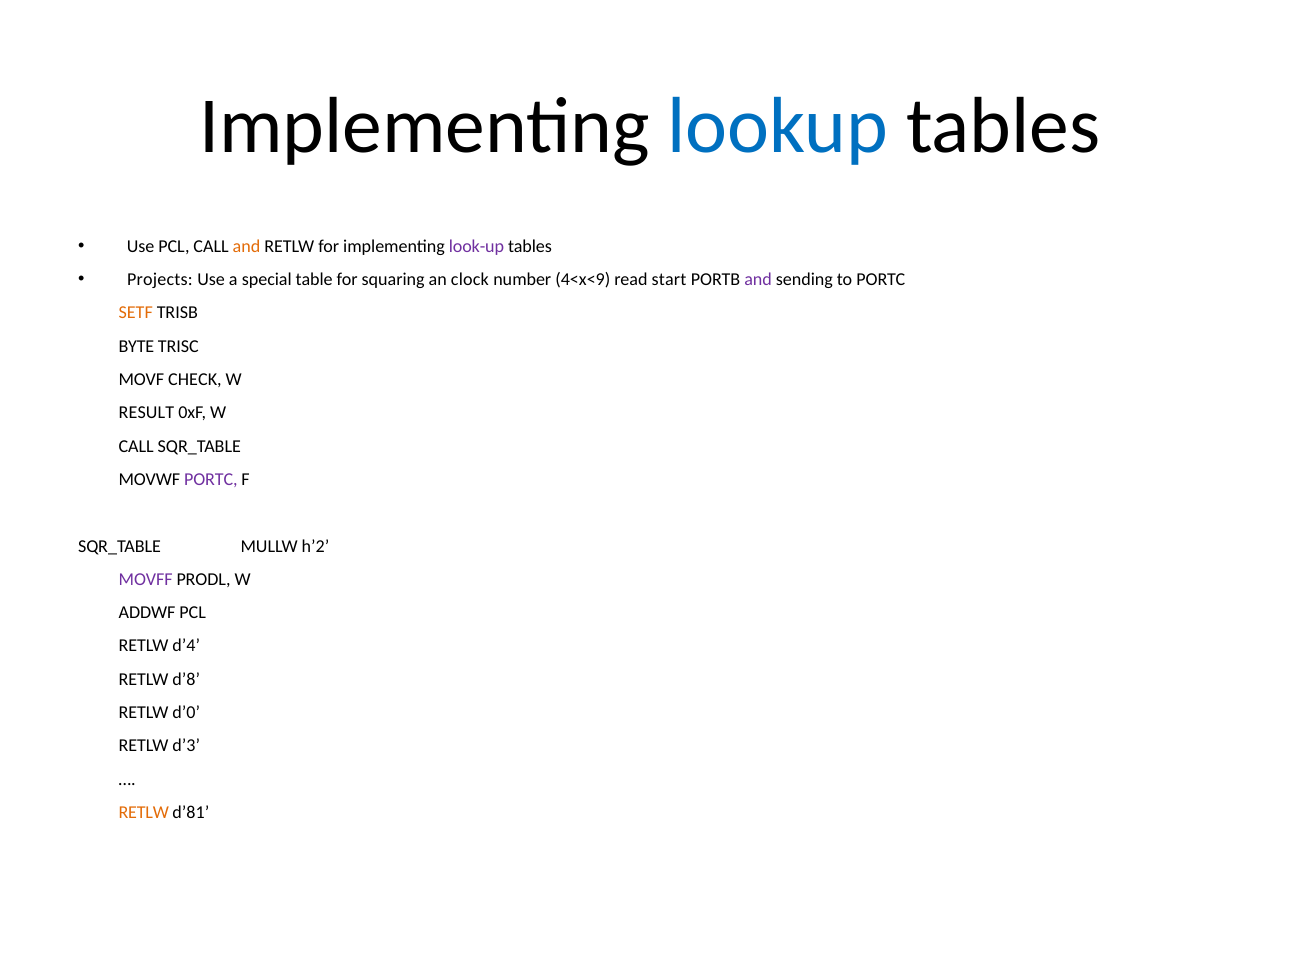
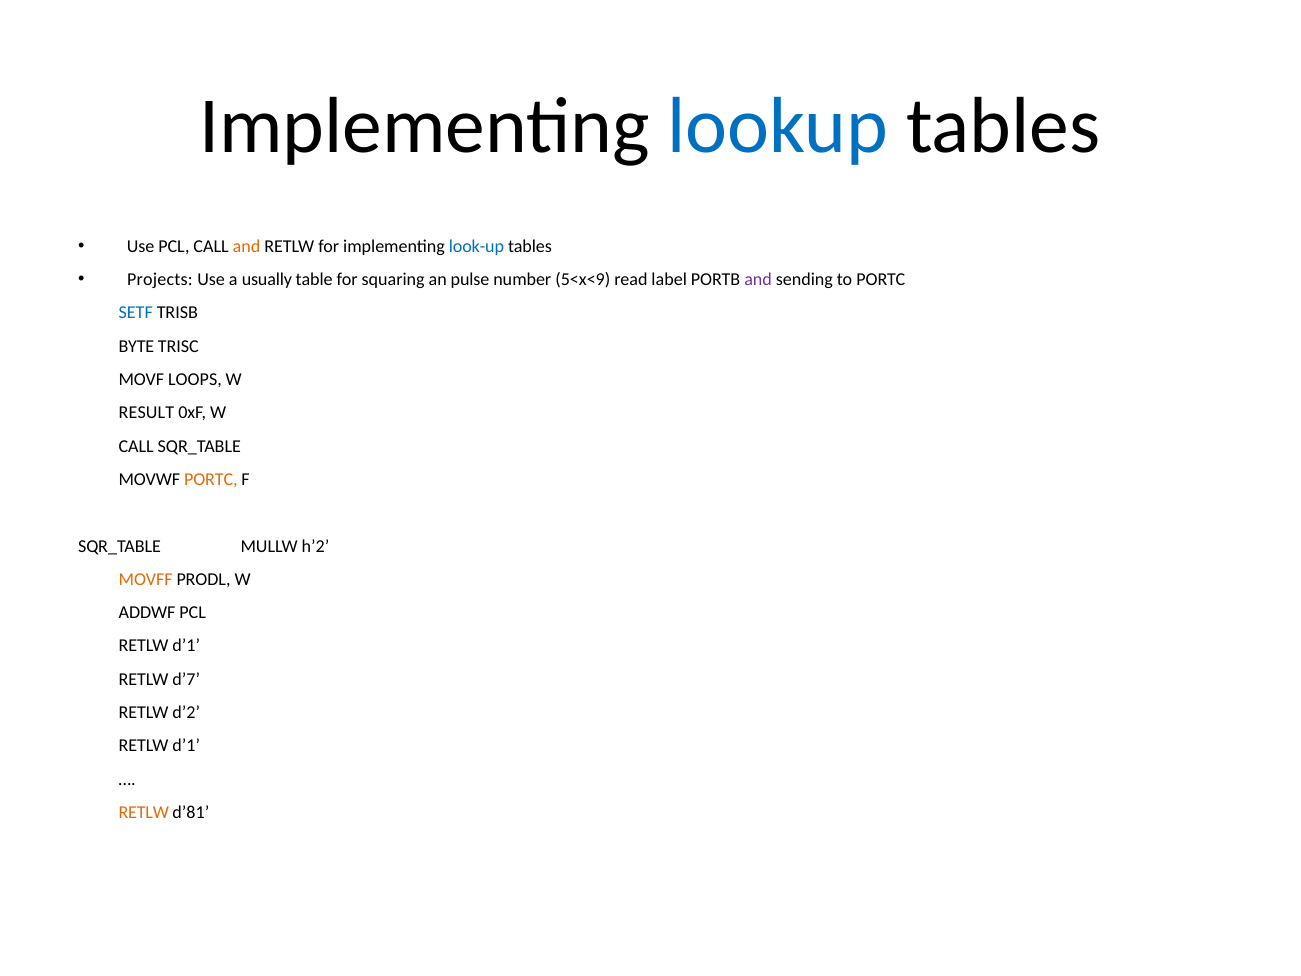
look-up colour: purple -> blue (476, 246)
special: special -> usually (267, 280)
clock: clock -> pulse (470, 280)
4<x<9: 4<x<9 -> 5<x<9 (583, 280)
start: start -> label (669, 280)
SETF colour: orange -> blue (136, 313)
CHECK: CHECK -> LOOPS (195, 379)
PORTC colour: purple -> orange (211, 479)
MOVFF colour: purple -> orange (146, 579)
d’4: d’4 -> d’1 (186, 646)
d’8: d’8 -> d’7 (186, 679)
d’0: d’0 -> d’2 (186, 712)
d’3: d’3 -> d’1 (186, 746)
